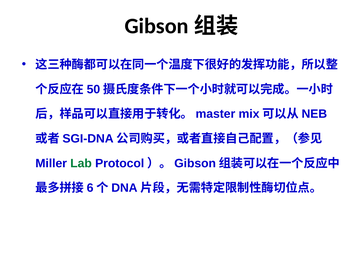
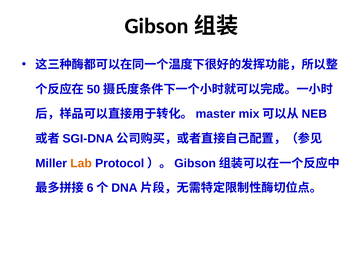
Lab colour: green -> orange (81, 163)
